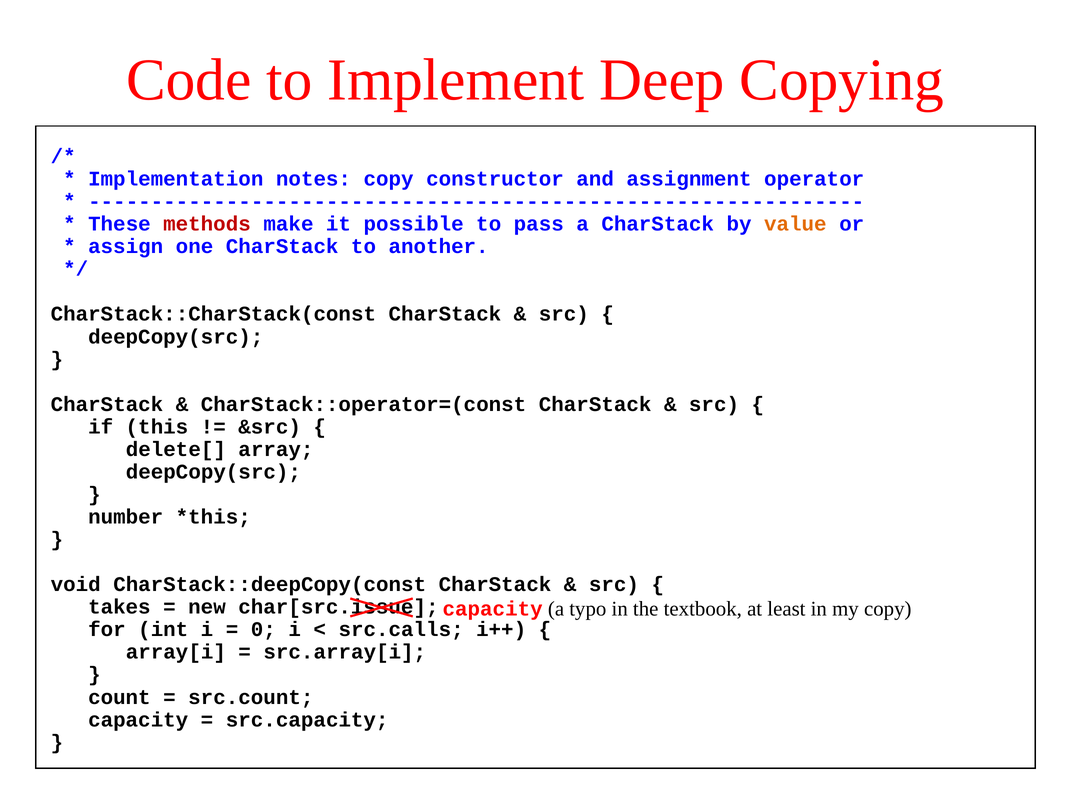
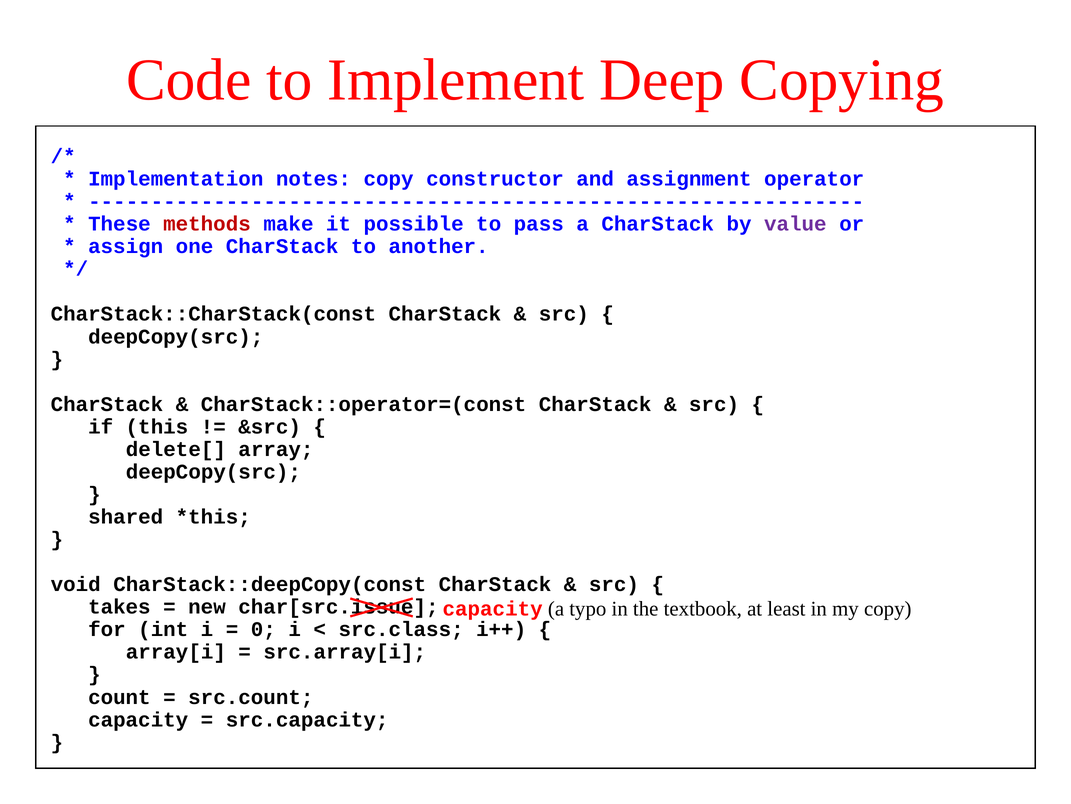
value colour: orange -> purple (795, 224)
number: number -> shared (126, 516)
src.calls: src.calls -> src.class (401, 629)
